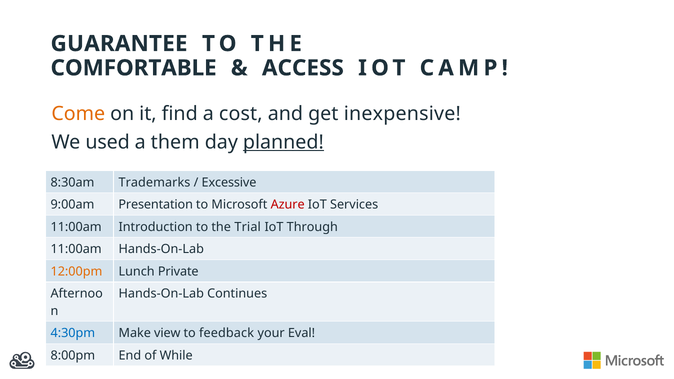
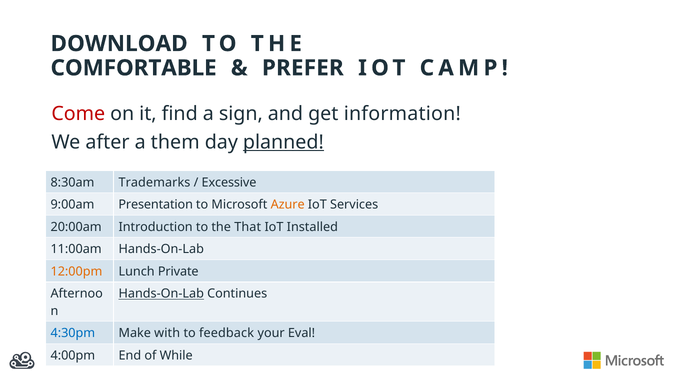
GUARANTEE: GUARANTEE -> DOWNLOAD (119, 44)
ACCESS: ACCESS -> PREFER (303, 68)
Come colour: orange -> red (78, 114)
cost: cost -> sign (241, 114)
inexpensive: inexpensive -> information (402, 114)
used: used -> after (107, 142)
Azure colour: red -> orange (288, 205)
11:00am: 11:00am -> 20:00am (76, 227)
Trial: Trial -> That (248, 227)
Through: Through -> Installed (312, 227)
Hands-On-Lab underline: none -> present (161, 294)
view: view -> with (167, 333)
8:00pm: 8:00pm -> 4:00pm (73, 356)
